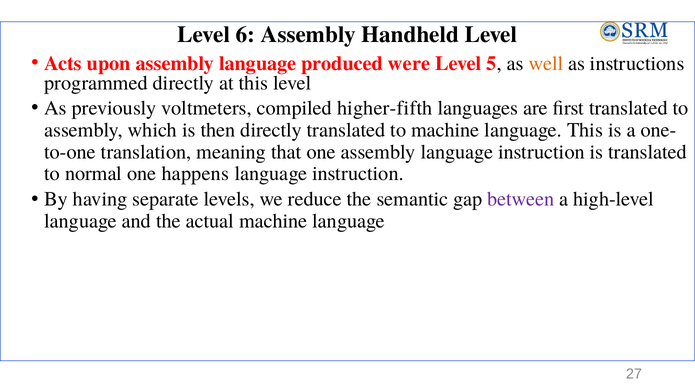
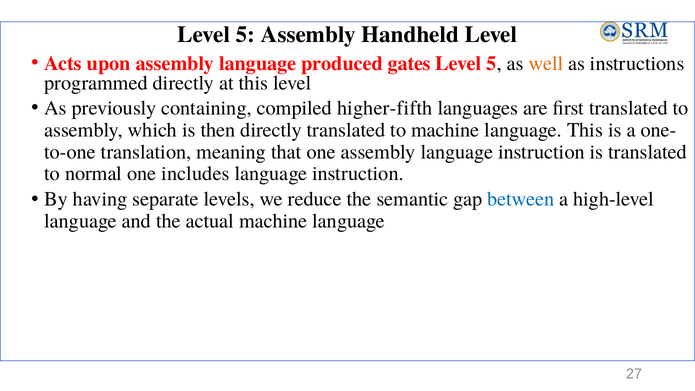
6: 6 -> 5 (245, 34)
were: were -> gates (409, 64)
voltmeters: voltmeters -> containing (206, 108)
happens: happens -> includes (195, 174)
between colour: purple -> blue (521, 199)
